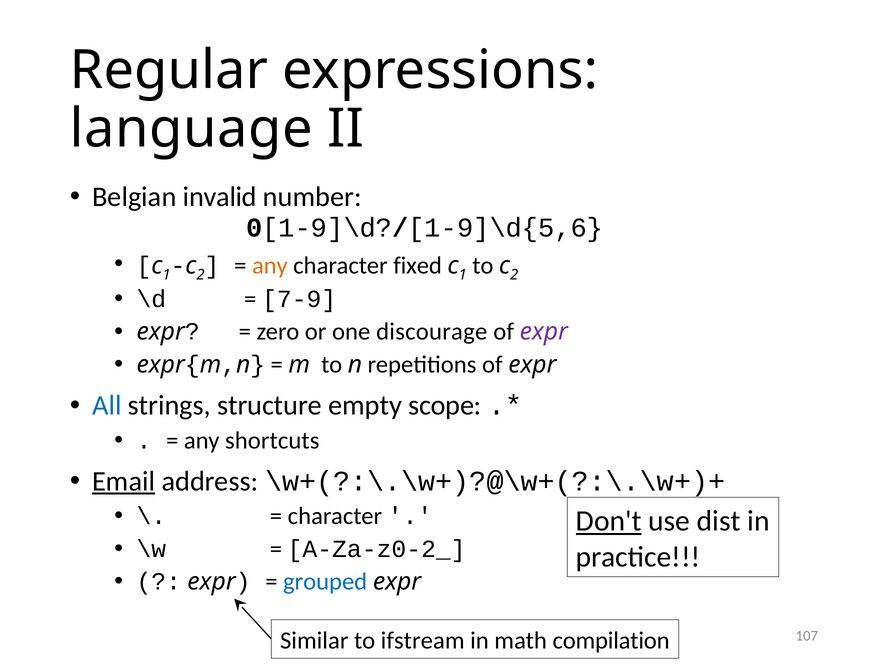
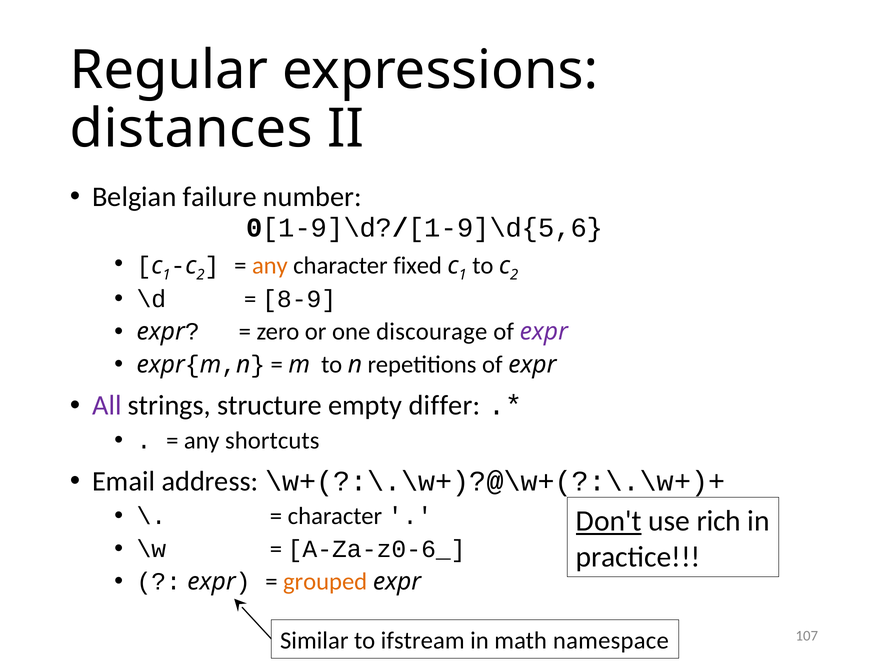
language: language -> distances (191, 129)
invalid: invalid -> failure (220, 197)
7-9: 7-9 -> 8-9 (299, 299)
All colour: blue -> purple (107, 406)
scope: scope -> differ (445, 406)
Email underline: present -> none (124, 481)
dist: dist -> rich (719, 521)
A-Za-z0-2_: A-Za-z0-2_ -> A-Za-z0-6_ (377, 549)
grouped colour: blue -> orange (325, 582)
compilation: compilation -> namespace (611, 641)
